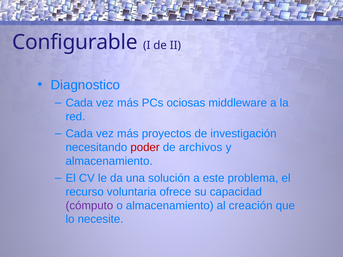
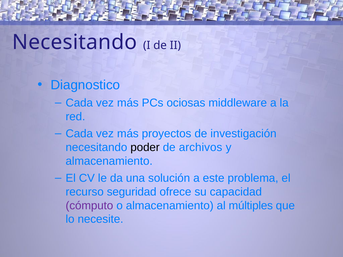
Configurable: Configurable -> Necesitando (75, 42)
poder colour: red -> black (145, 148)
voluntaria: voluntaria -> seguridad (132, 192)
creación: creación -> múltiples (251, 206)
